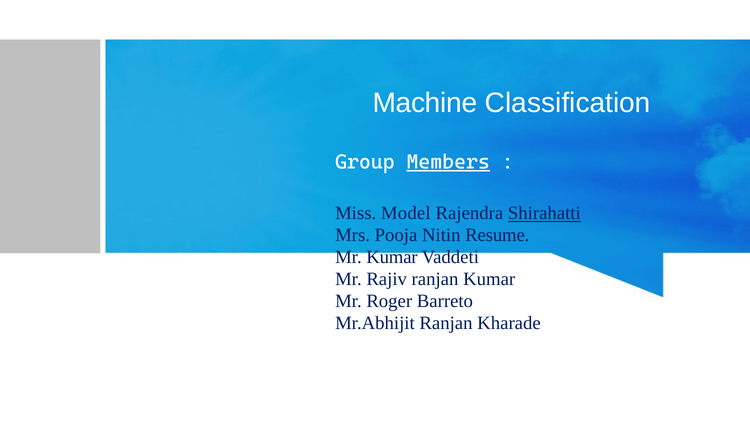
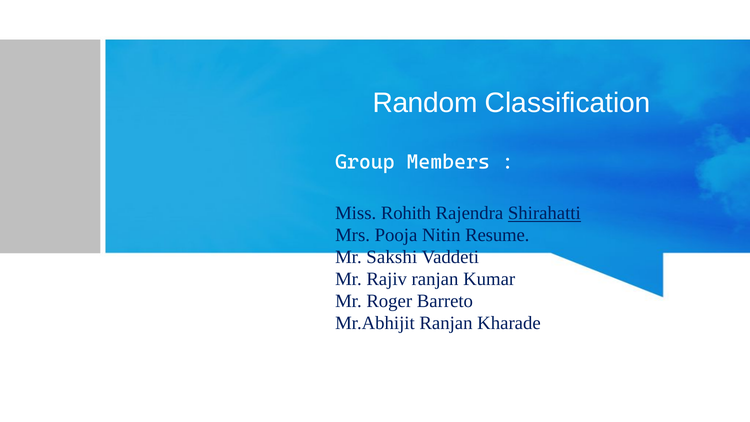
Machine: Machine -> Random (425, 103)
Members underline: present -> none (448, 162)
Model: Model -> Rohith (406, 213)
Mr Kumar: Kumar -> Sakshi (392, 257)
